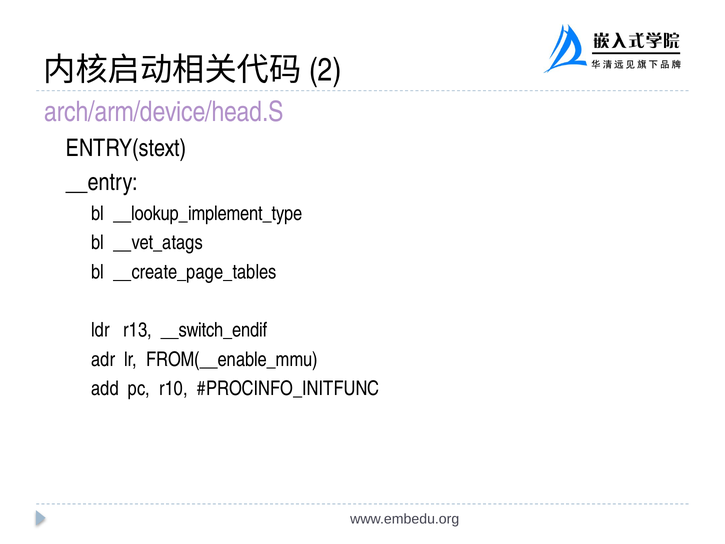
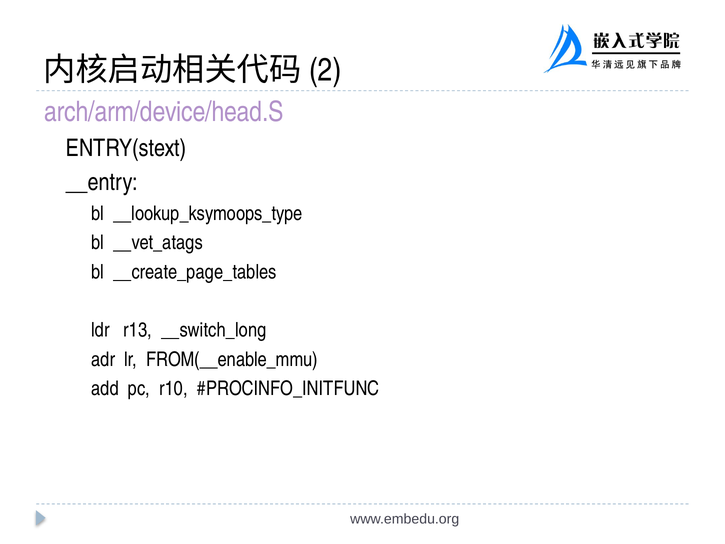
__lookup_implement_type: __lookup_implement_type -> __lookup_ksymoops_type (208, 213)
__switch_endif: __switch_endif -> __switch_long (214, 330)
